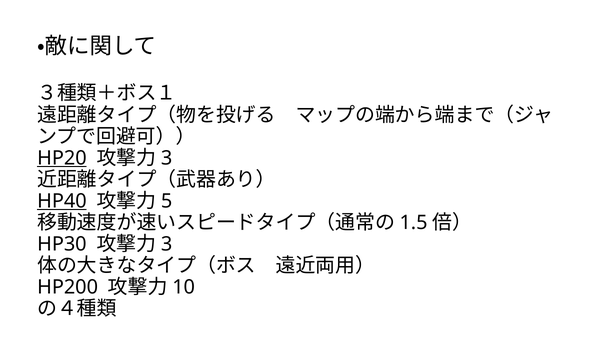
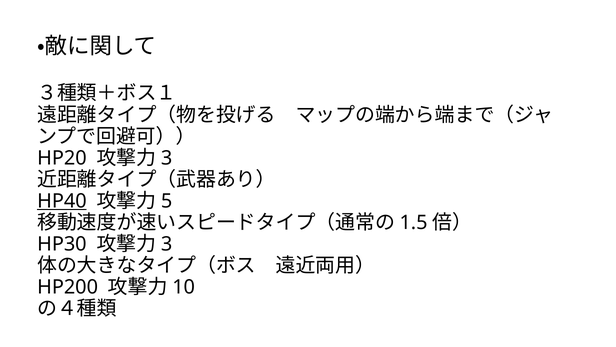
HP20 underline: present -> none (62, 158)
